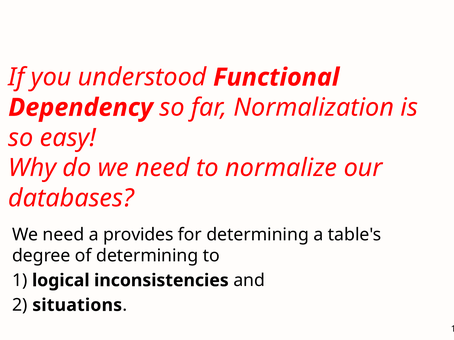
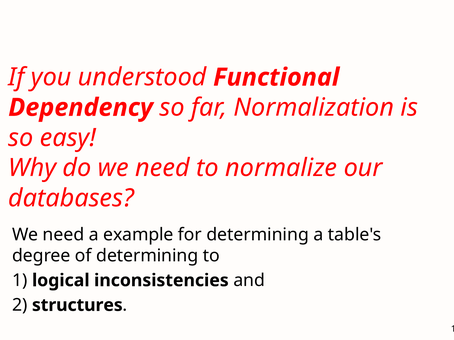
provides: provides -> example (138, 235)
situations: situations -> structures (77, 306)
